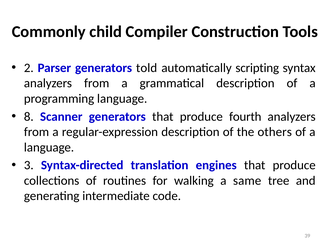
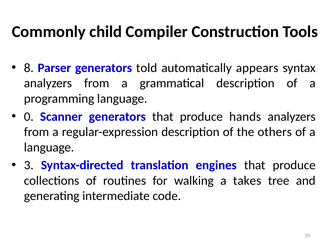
2: 2 -> 8 (29, 68)
scripting: scripting -> appears (257, 68)
8: 8 -> 0 (29, 117)
fourth: fourth -> hands (245, 117)
same: same -> takes (247, 181)
